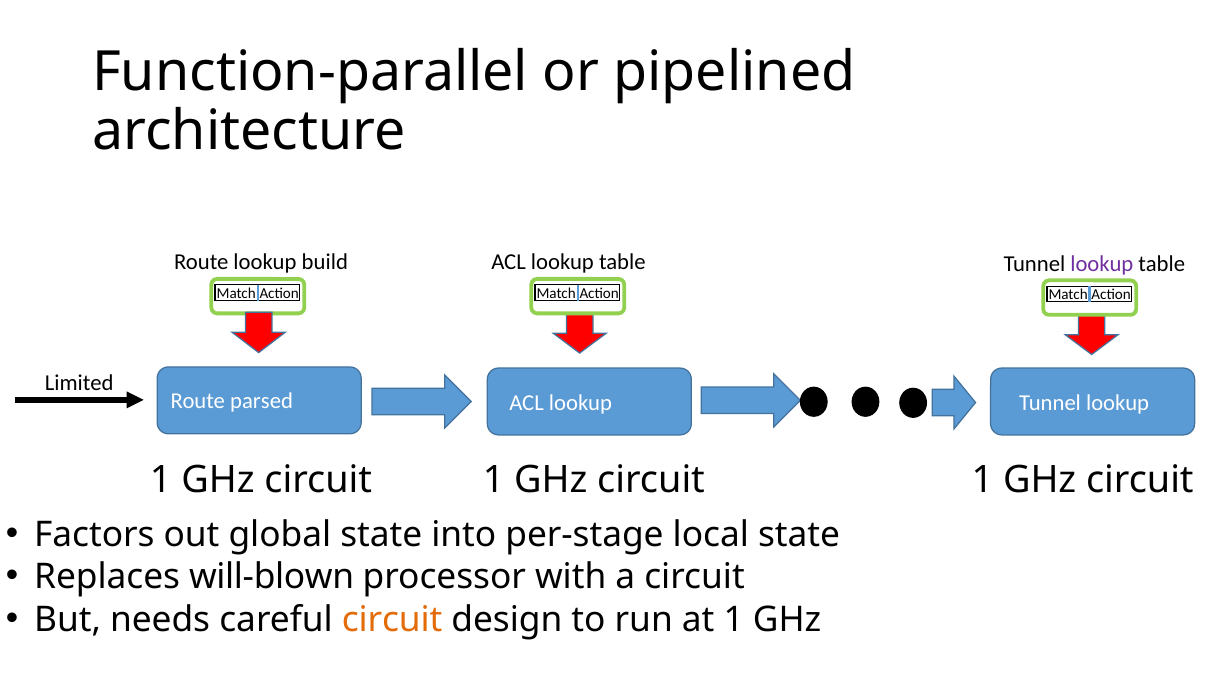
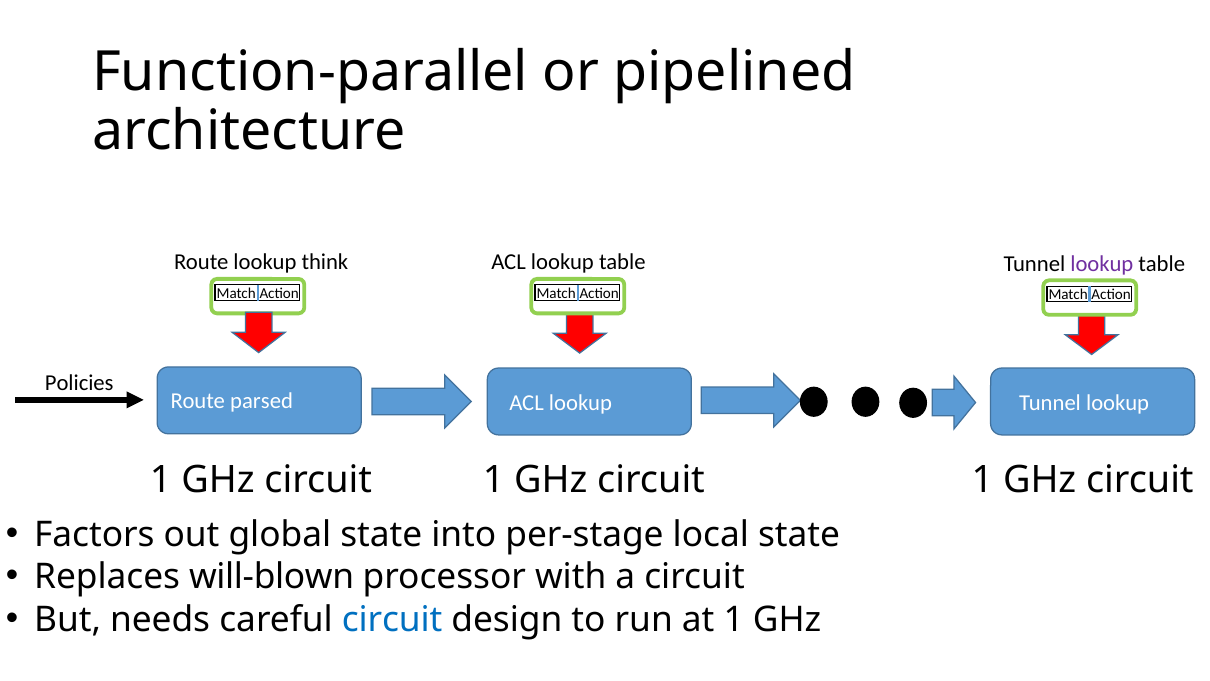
build: build -> think (325, 262)
Limited: Limited -> Policies (79, 383)
circuit colour: orange -> blue (392, 619)
